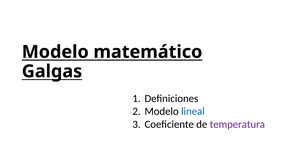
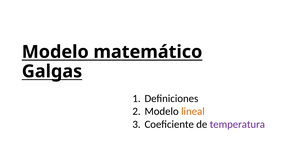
lineal colour: blue -> orange (193, 111)
